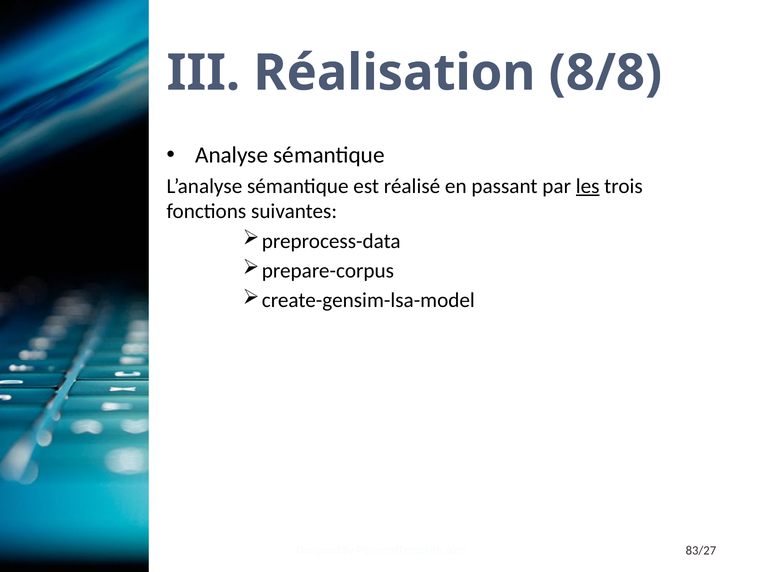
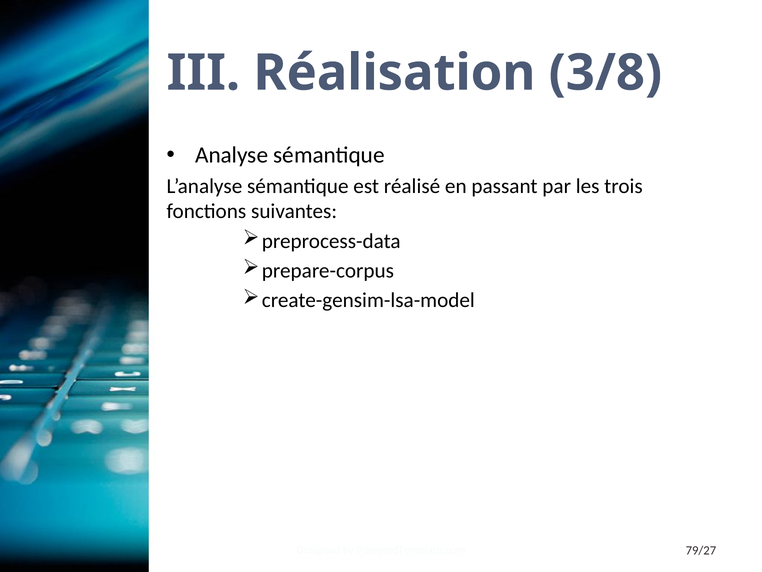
8/8: 8/8 -> 3/8 (605, 73)
les underline: present -> none (588, 186)
83/27: 83/27 -> 79/27 (701, 550)
